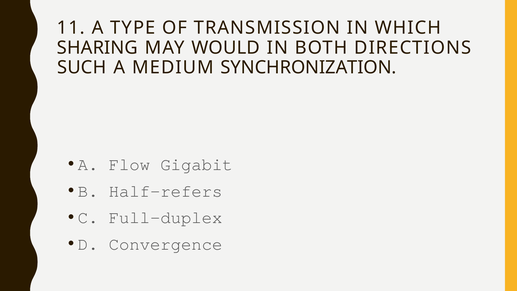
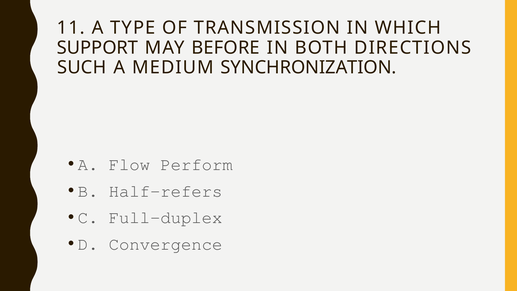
SHARING: SHARING -> SUPPORT (98, 48)
WOULD: WOULD -> BEFORE (226, 48)
Gigabit: Gigabit -> Perform (197, 164)
